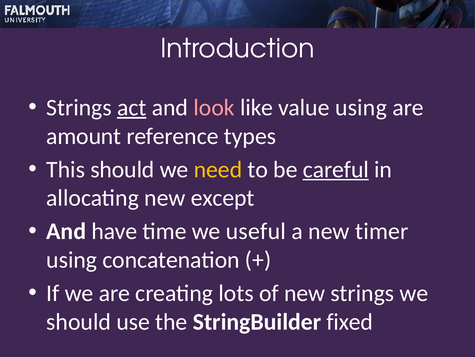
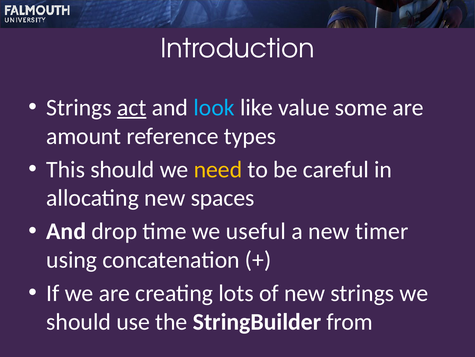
look colour: pink -> light blue (214, 107)
value using: using -> some (361, 107)
careful underline: present -> none (336, 169)
except: except -> spaces (223, 198)
have: have -> drop (114, 231)
fixed: fixed -> from (350, 321)
